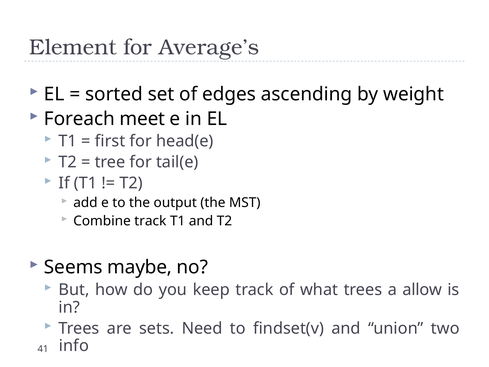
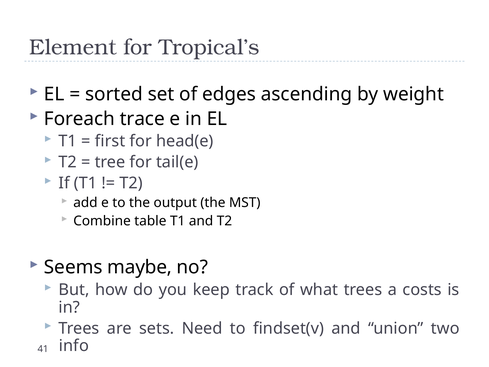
Average’s: Average’s -> Tropical’s (209, 47)
meet: meet -> trace (142, 119)
Combine track: track -> table (150, 221)
allow: allow -> costs (422, 289)
